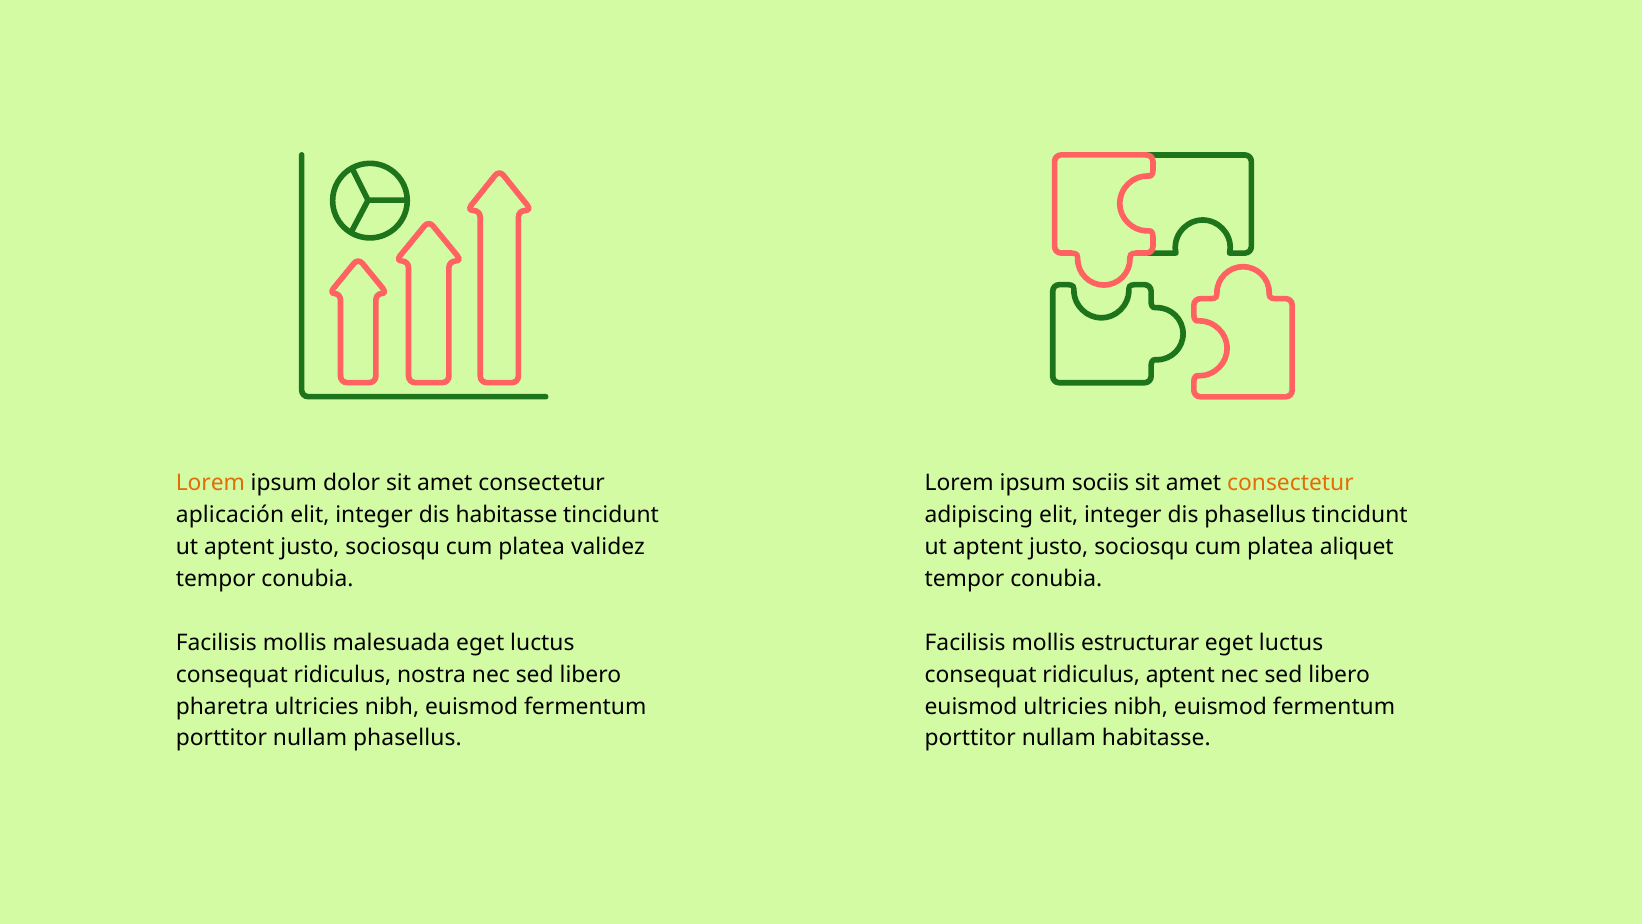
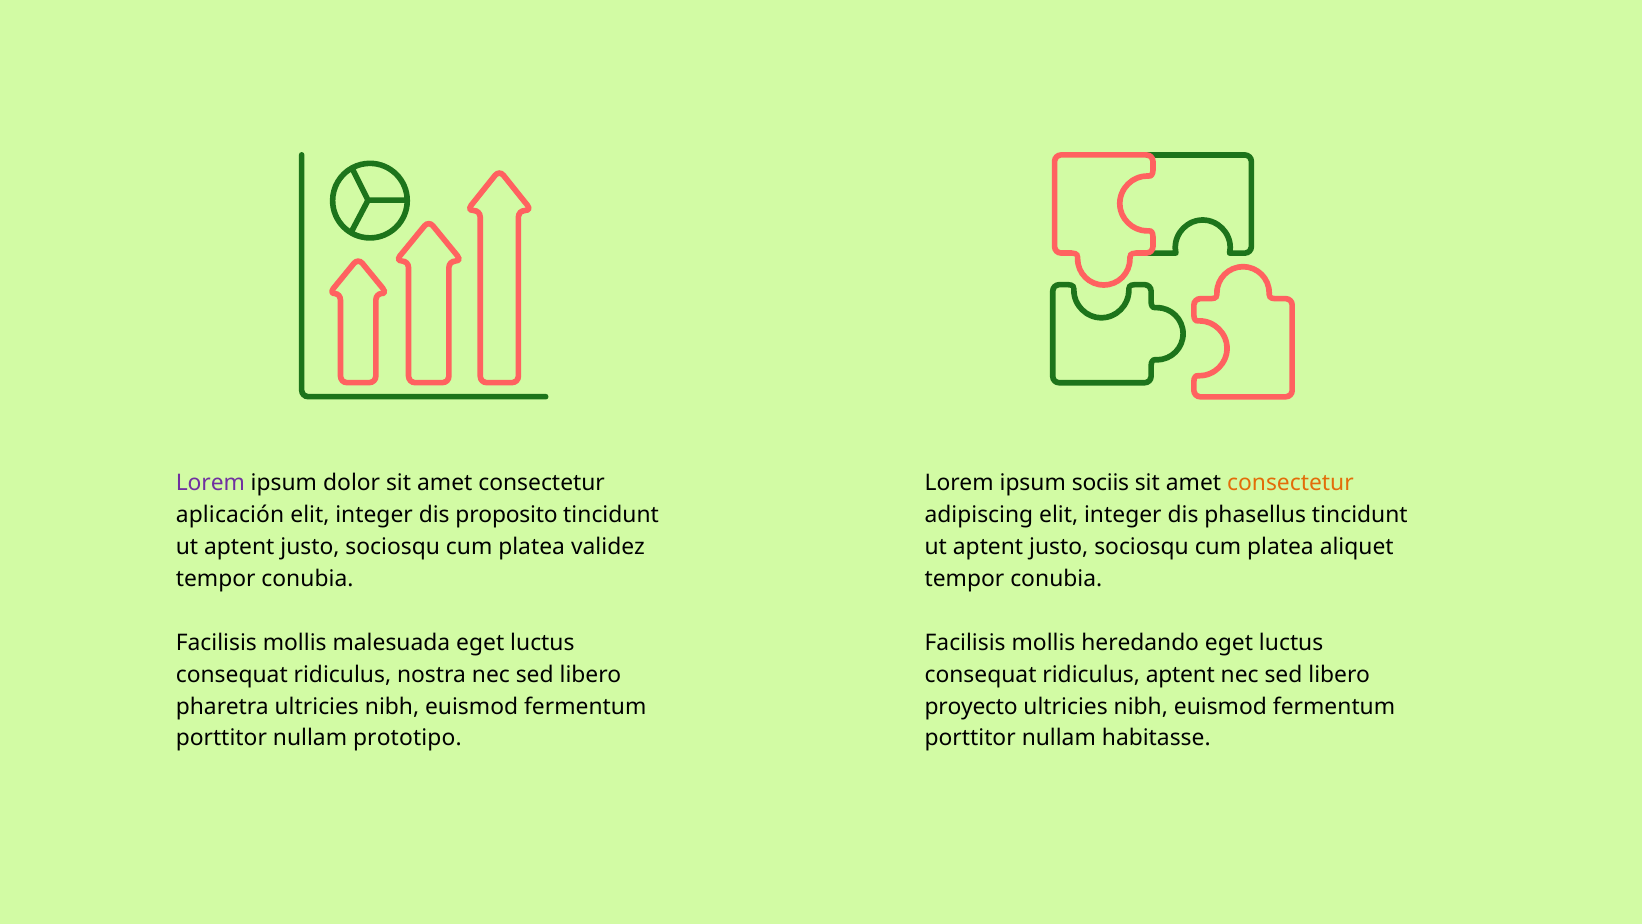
Lorem colour: orange -> purple (210, 483)
dis habitasse: habitasse -> proposito (507, 515)
estructurar: estructurar -> heredando (1140, 642)
euismod: euismod -> proyecto (971, 706)
nullam phasellus: phasellus -> prototipo (407, 738)
